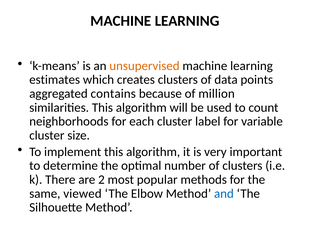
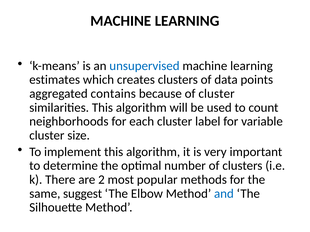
unsupervised colour: orange -> blue (144, 66)
of million: million -> cluster (217, 94)
viewed: viewed -> suggest (83, 194)
